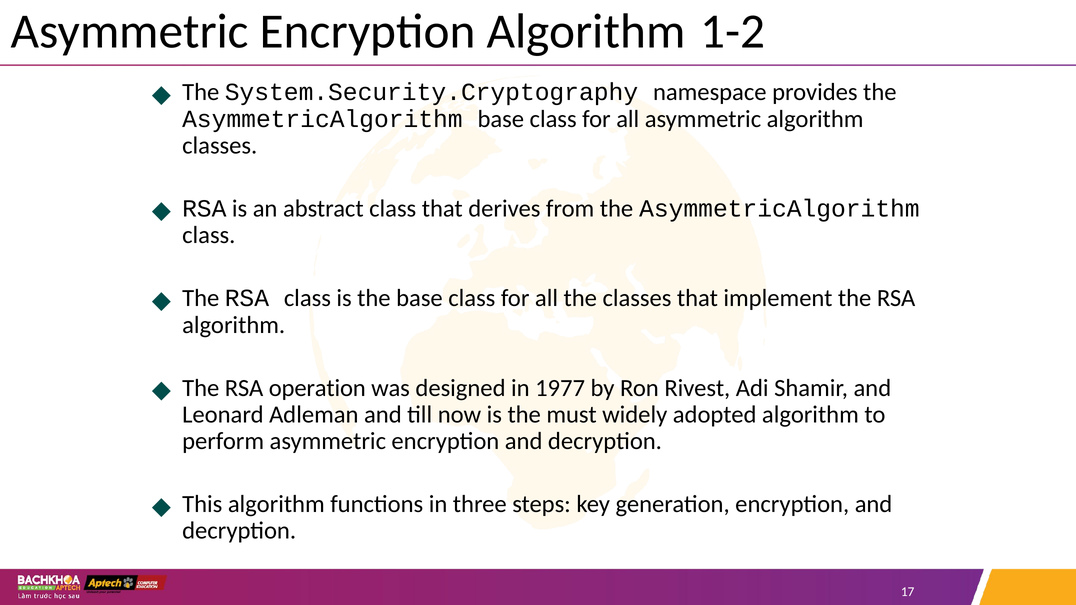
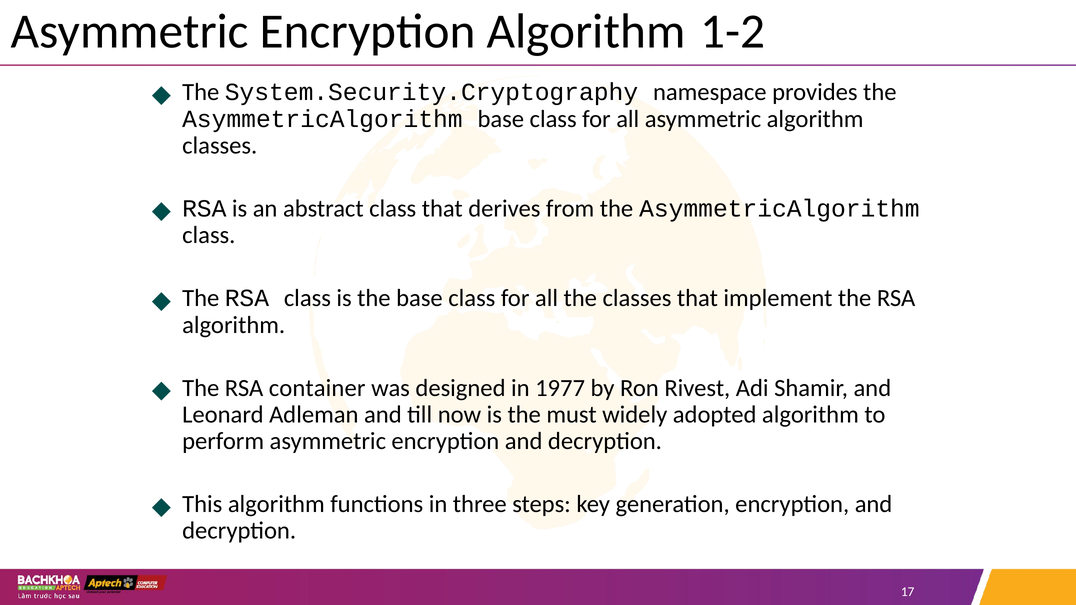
operation: operation -> container (317, 388)
